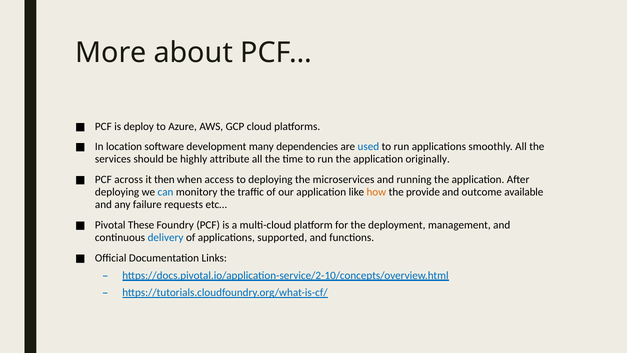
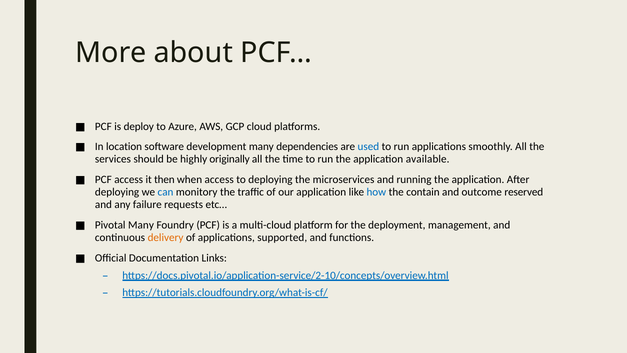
attribute: attribute -> originally (230, 159)
originally: originally -> available (428, 159)
PCF across: across -> access (129, 180)
how colour: orange -> blue (376, 192)
provide: provide -> contain (423, 192)
available: available -> reserved (524, 192)
Pivotal These: These -> Many (141, 225)
delivery colour: blue -> orange (166, 238)
